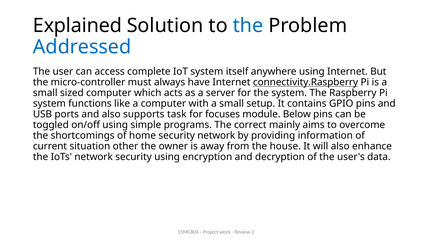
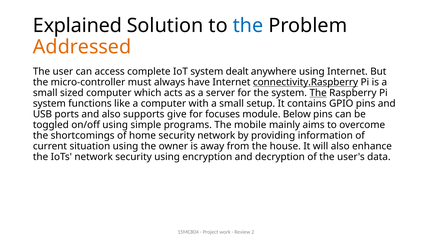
Addressed colour: blue -> orange (82, 47)
itself: itself -> dealt (237, 72)
The underline: none -> present (318, 93)
task: task -> give (177, 114)
correct: correct -> mobile (250, 125)
situation other: other -> using (126, 146)
